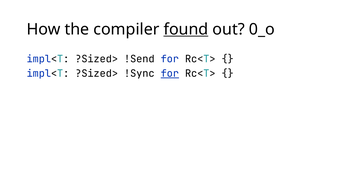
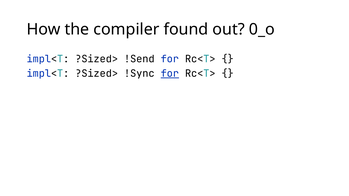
found underline: present -> none (186, 29)
